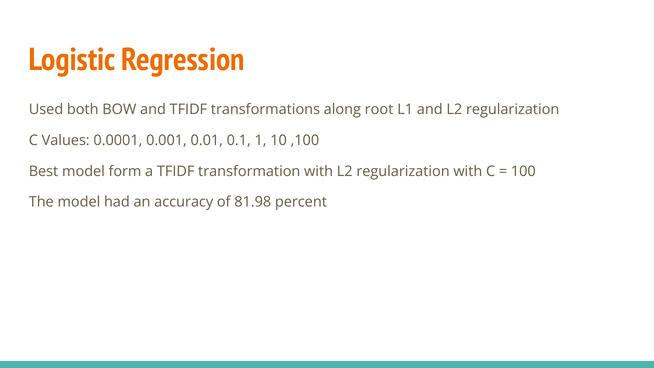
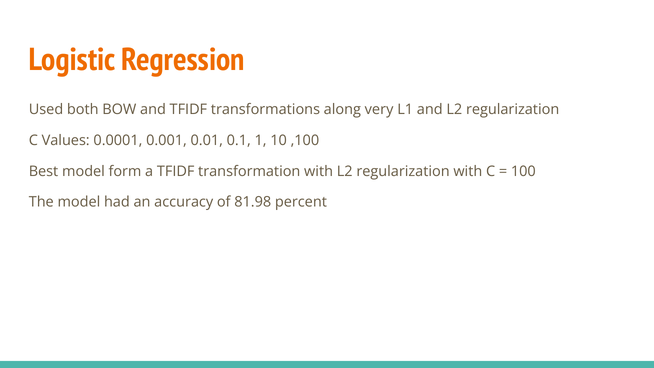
root: root -> very (379, 109)
